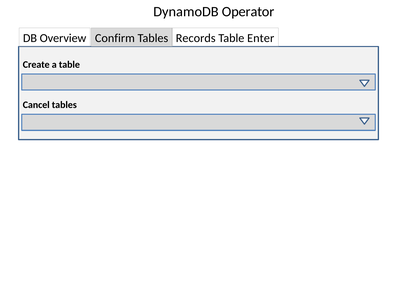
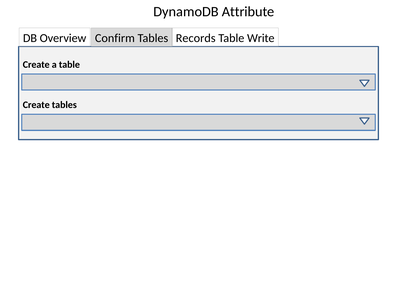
Operator: Operator -> Attribute (248, 12)
Enter: Enter -> Write (261, 38)
Cancel: Cancel -> Create (36, 105)
